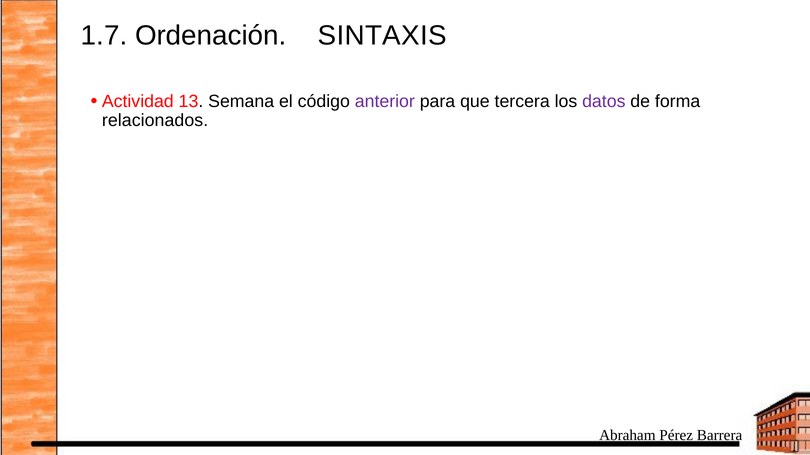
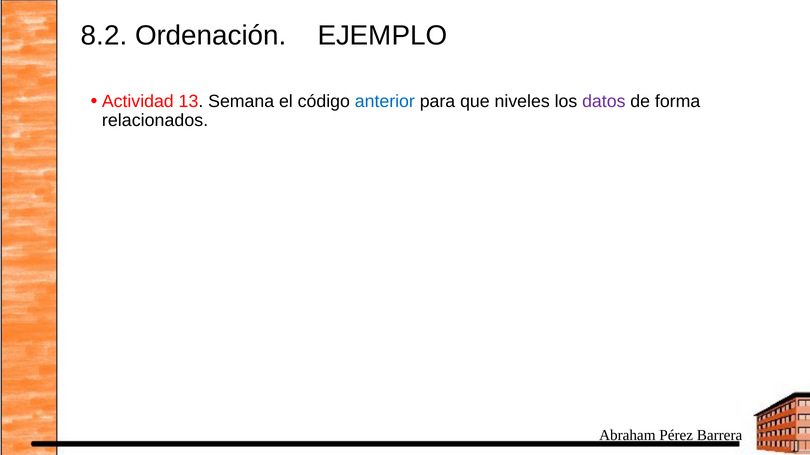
1.7: 1.7 -> 8.2 (104, 36)
SINTAXIS: SINTAXIS -> EJEMPLO (382, 36)
anterior colour: purple -> blue (385, 102)
tercera: tercera -> niveles (522, 102)
